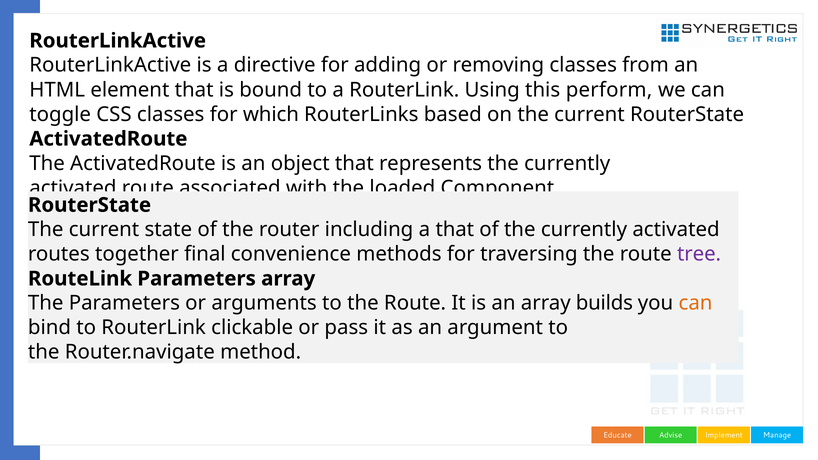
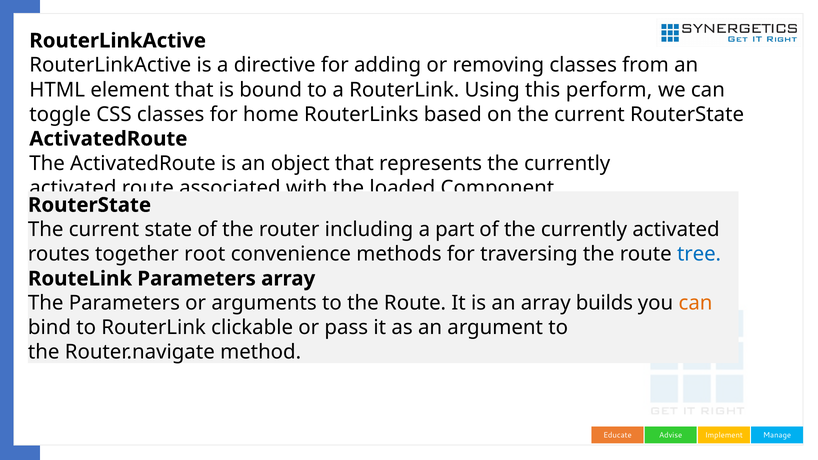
which: which -> home (271, 114)
a that: that -> part (455, 230)
final: final -> root (205, 254)
tree colour: purple -> blue (699, 254)
